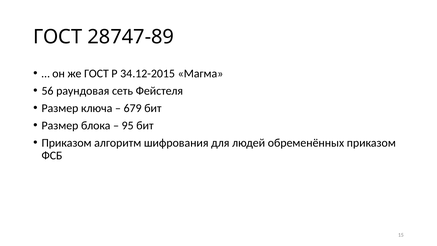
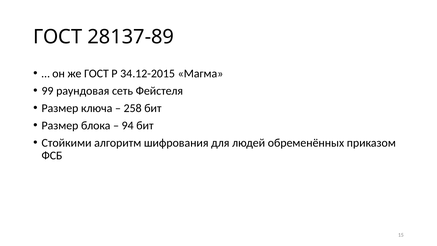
28747-89: 28747-89 -> 28137-89 (131, 37)
56: 56 -> 99 (47, 91)
679: 679 -> 258 (133, 108)
95: 95 -> 94 (128, 125)
Приказом: Приказом -> Стойкими (67, 143)
